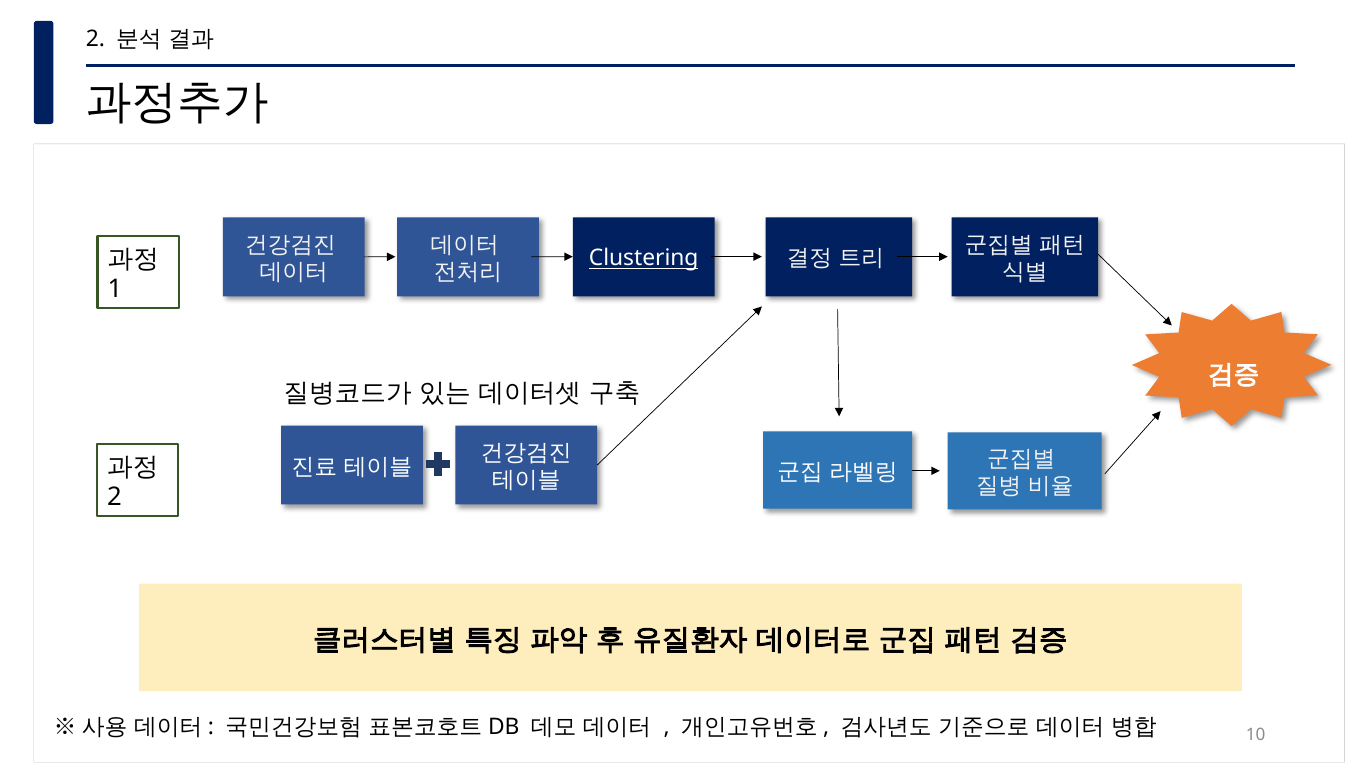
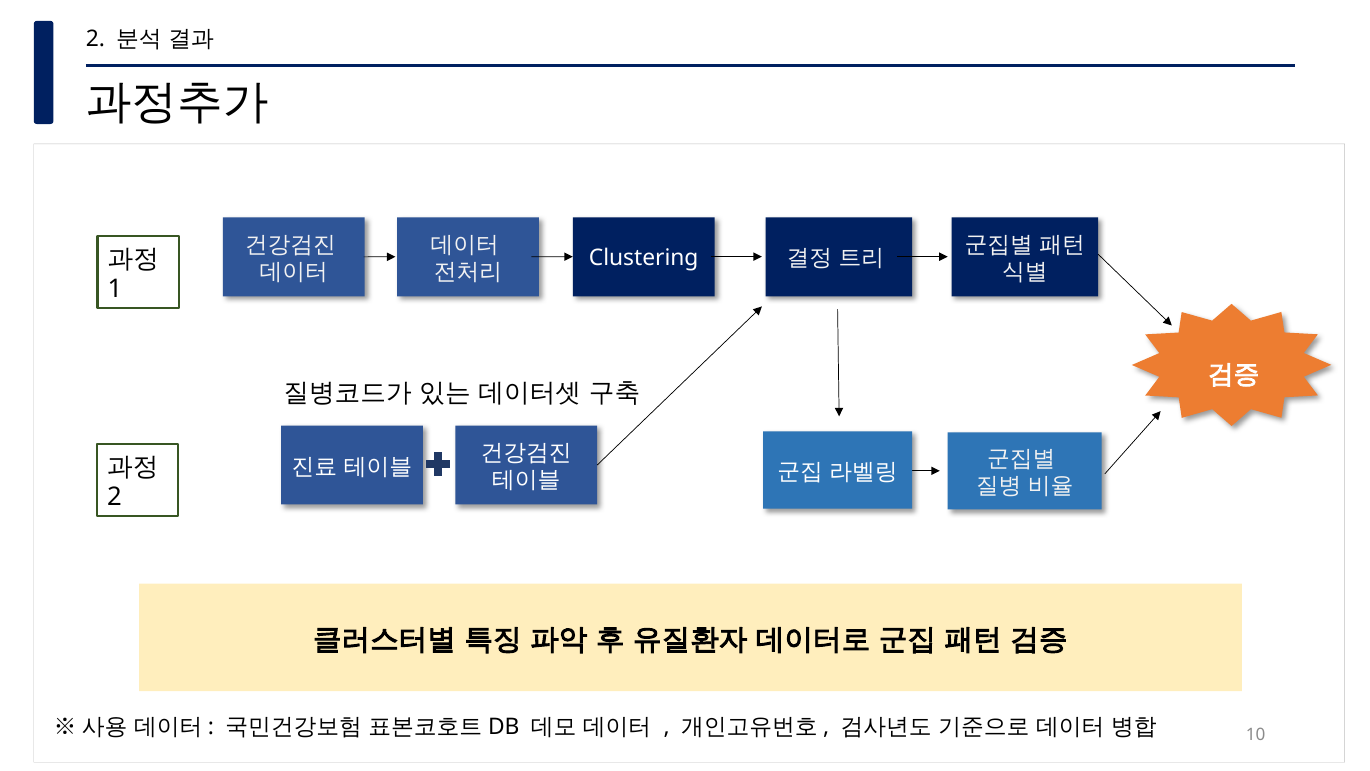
Clustering underline: present -> none (644, 258)
